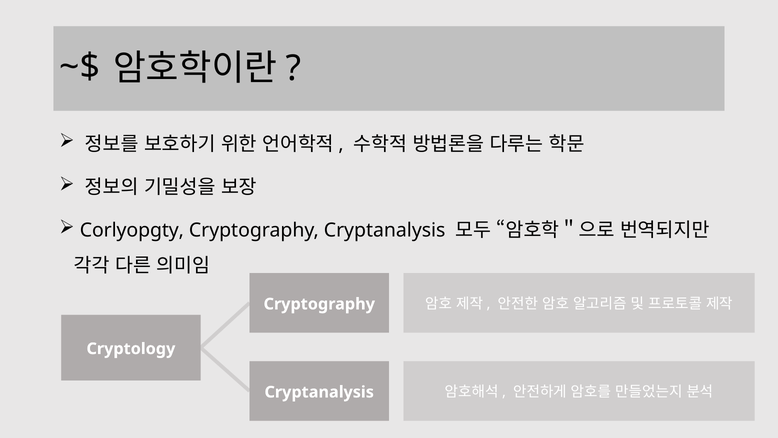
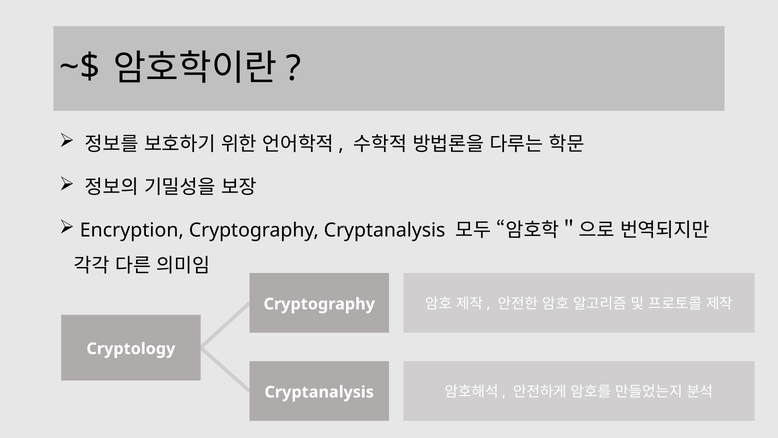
Corlyopgty: Corlyopgty -> Encryption (132, 230)
